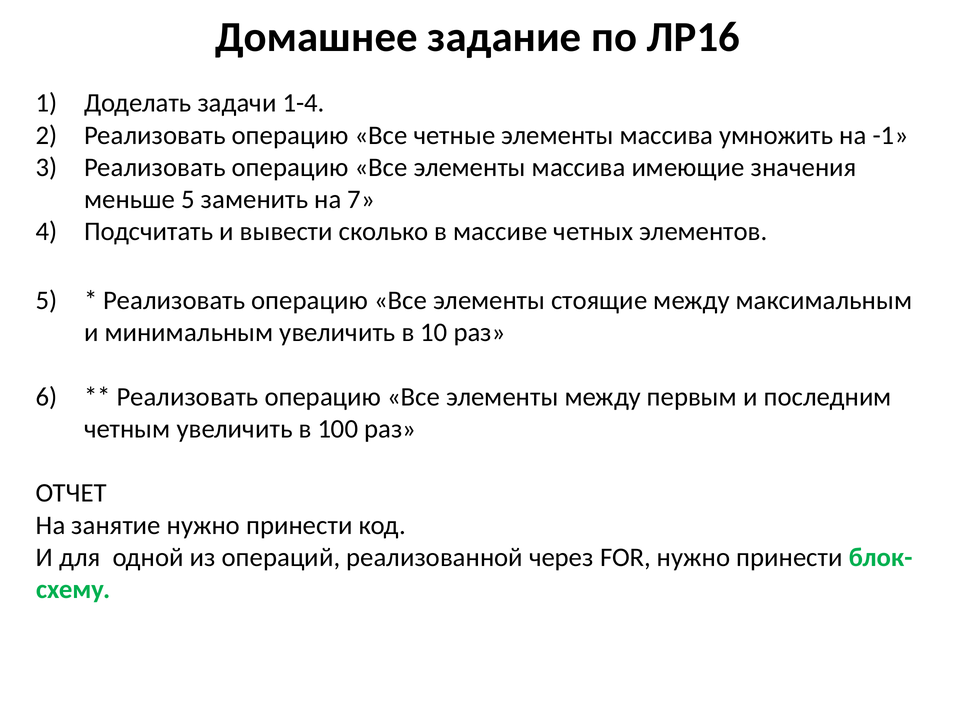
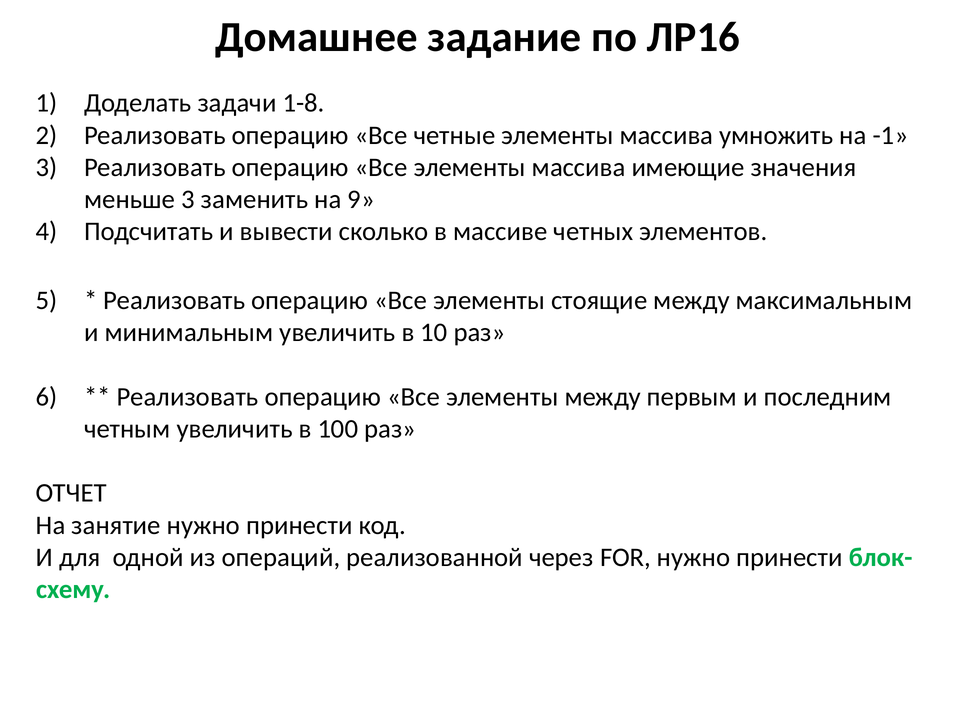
1-4: 1-4 -> 1-8 (304, 103)
меньше 5: 5 -> 3 (188, 200)
7: 7 -> 9 (361, 200)
